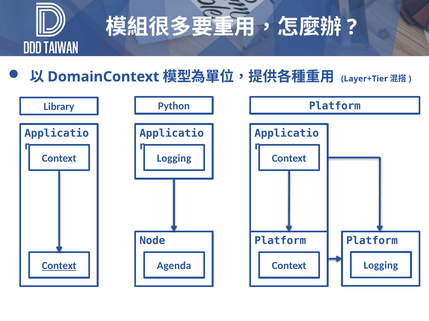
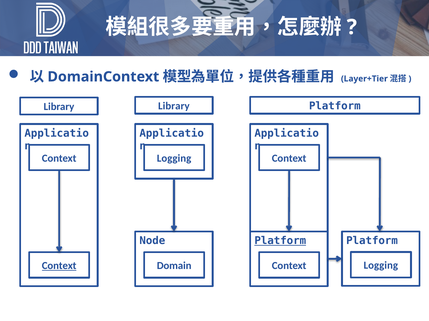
Library Python: Python -> Library (174, 106)
Platform underline: none -> present (280, 241)
Agenda: Agenda -> Domain (174, 266)
